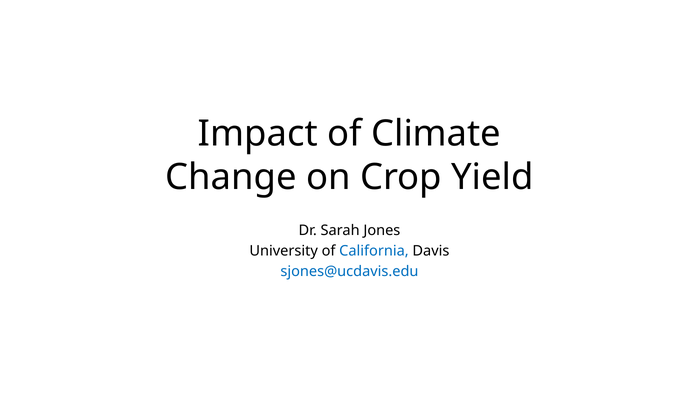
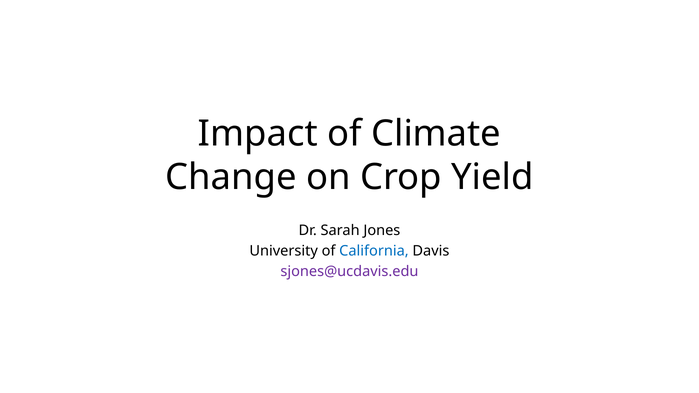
sjones@ucdavis.edu colour: blue -> purple (349, 271)
